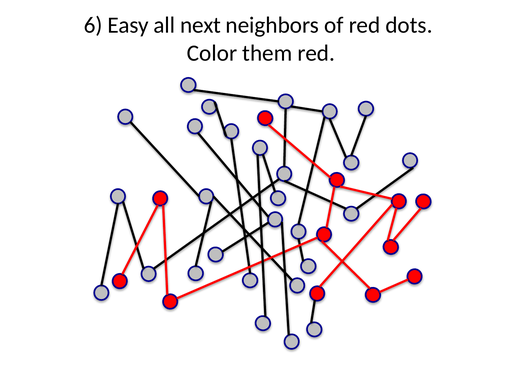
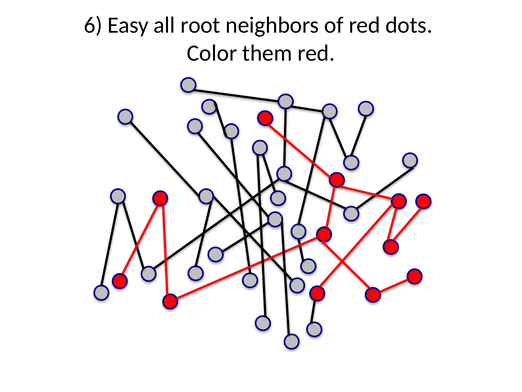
next: next -> root (200, 25)
